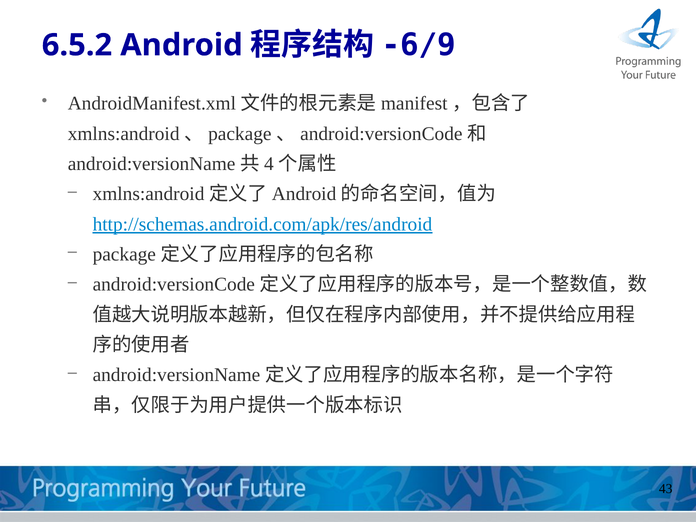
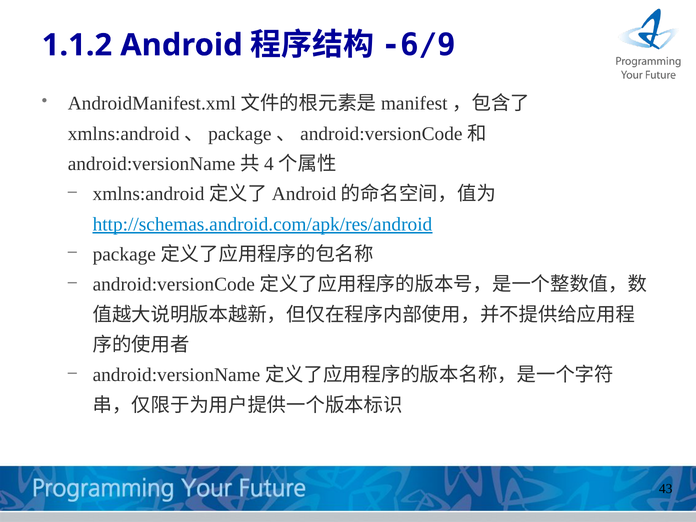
6.5.2: 6.5.2 -> 1.1.2 (77, 45)
